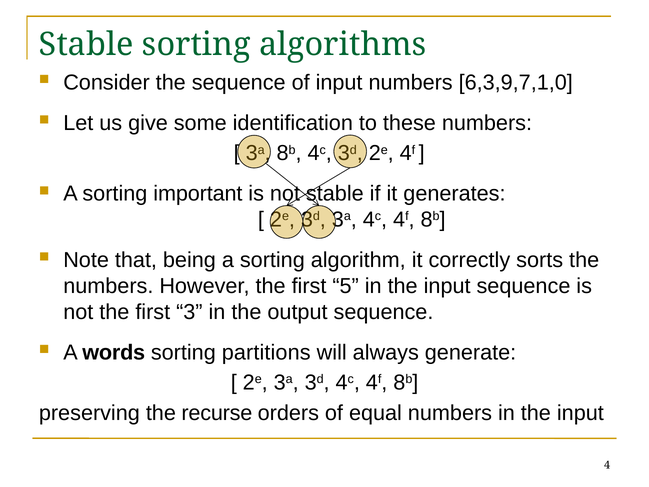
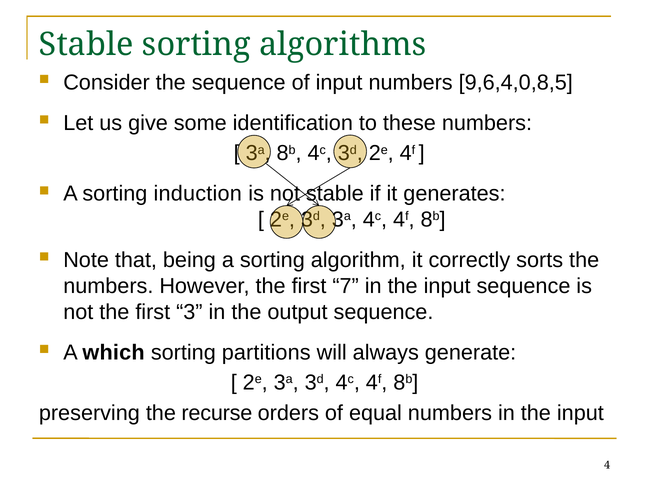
6,3,9,7,1,0: 6,3,9,7,1,0 -> 9,6,4,0,8,5 (516, 83)
important: important -> induction (198, 194)
5: 5 -> 7 (346, 286)
words: words -> which (114, 352)
